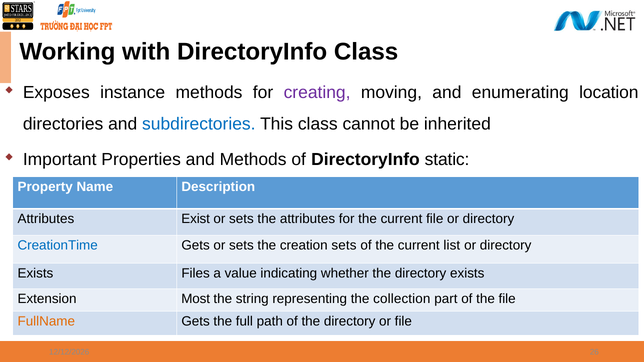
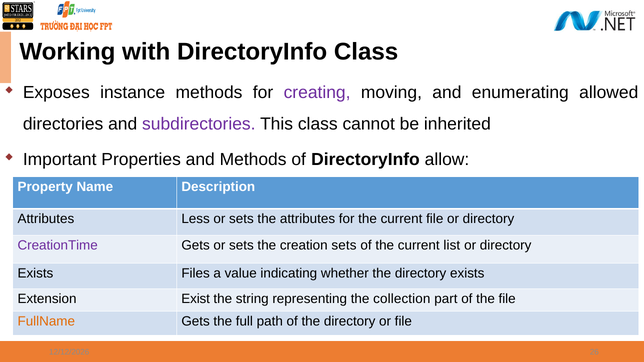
location: location -> allowed (609, 93)
subdirectories colour: blue -> purple (199, 124)
static: static -> allow (447, 159)
Exist: Exist -> Less (196, 219)
CreationTime colour: blue -> purple (58, 245)
Most: Most -> Exist (196, 299)
